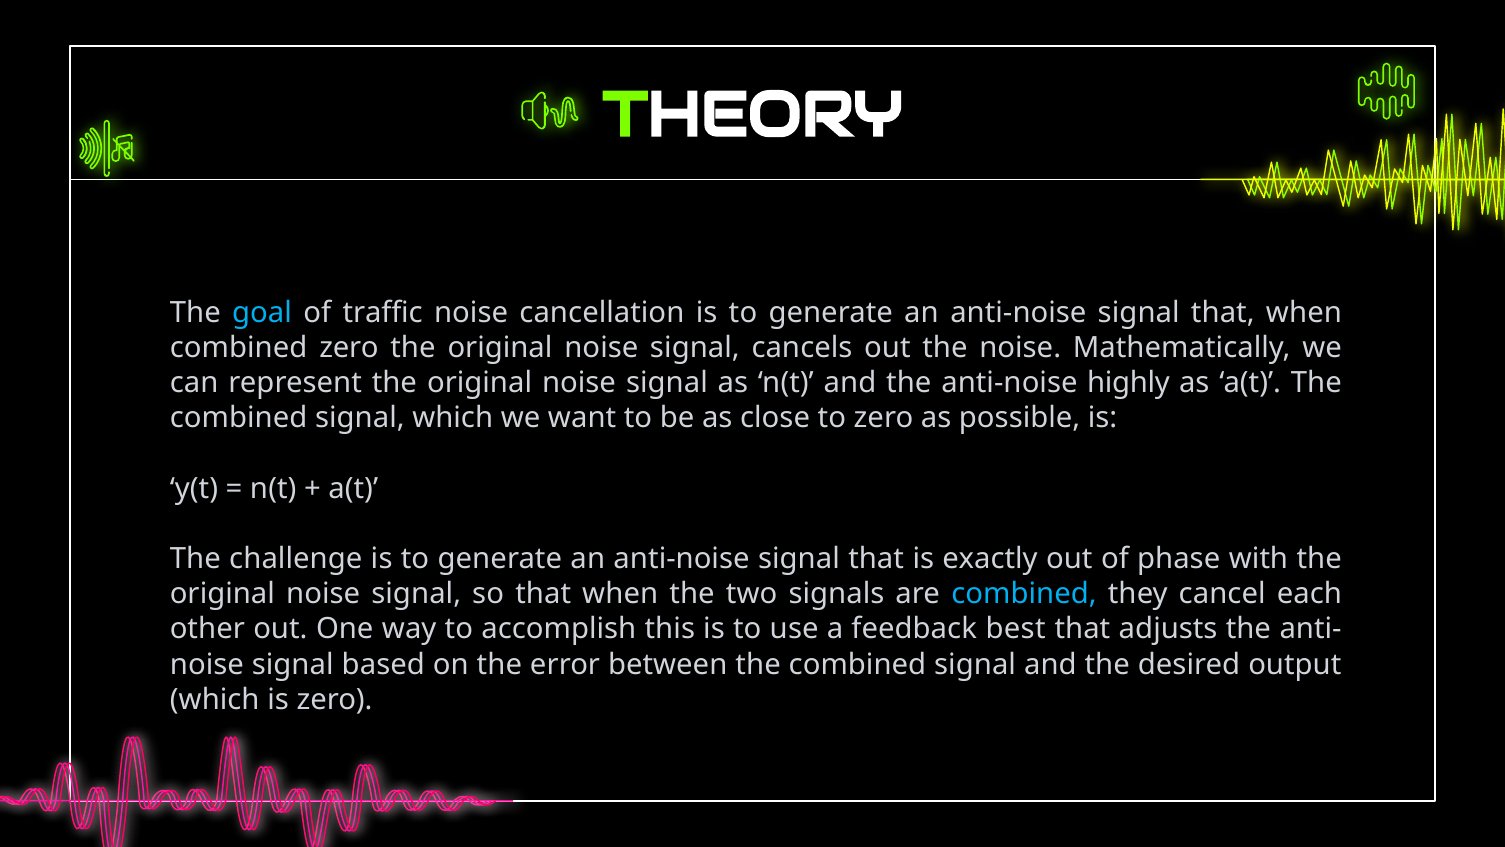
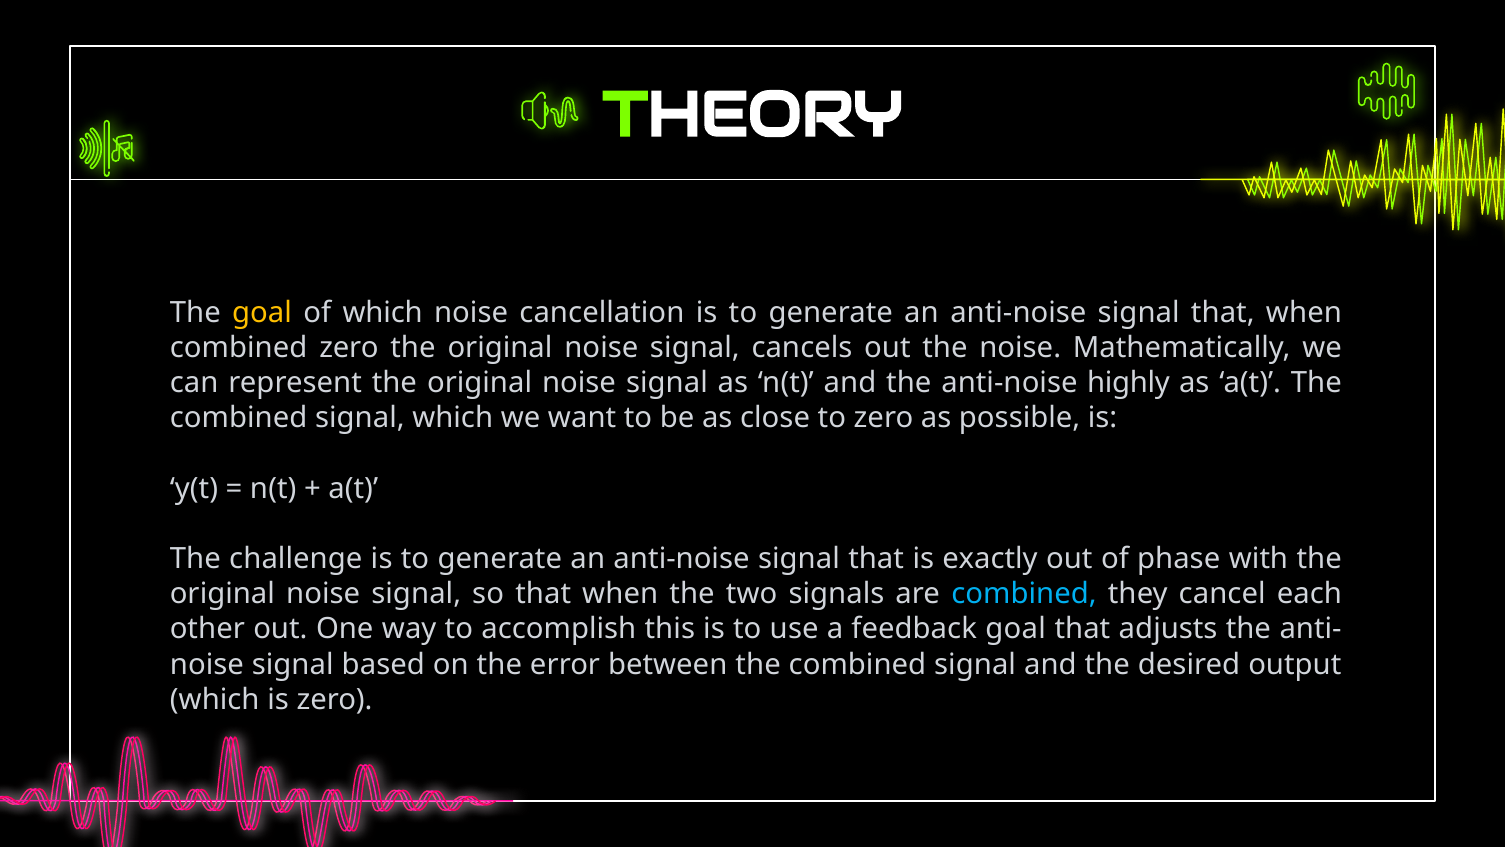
goal colour: light blue -> yellow (262, 313)
of traffic: traffic -> which (383, 313)
feedback best: best -> goal (1016, 629)
